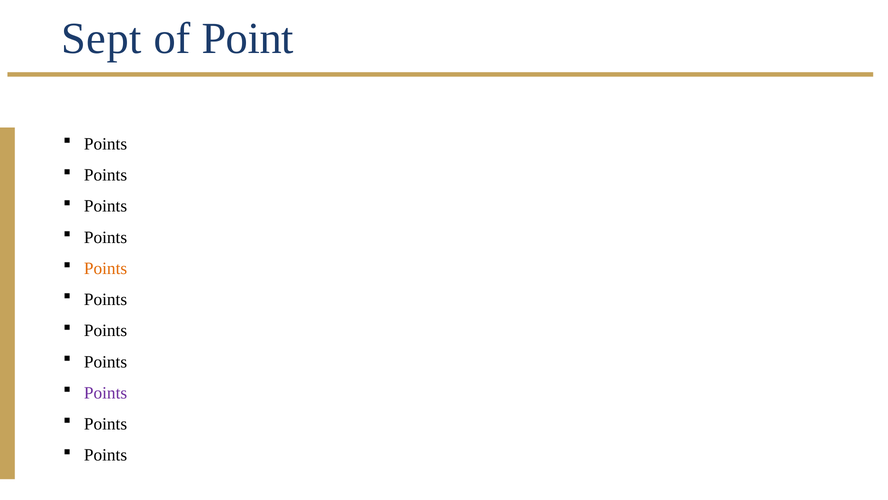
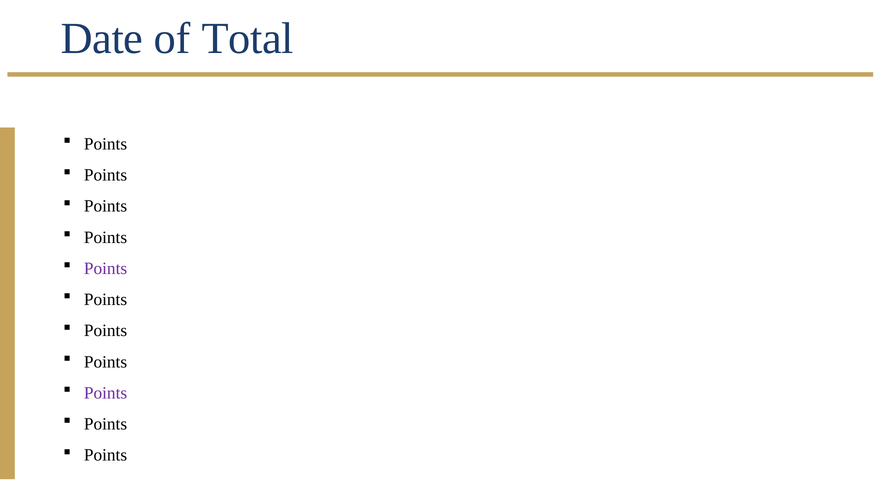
Sept: Sept -> Date (102, 38)
Point: Point -> Total (248, 38)
Points colour: orange -> purple (106, 268)
